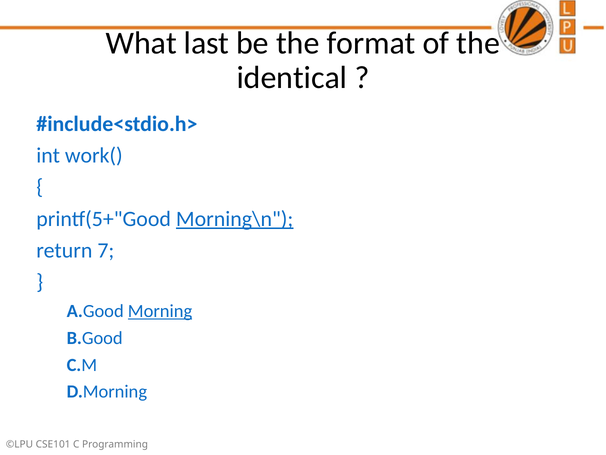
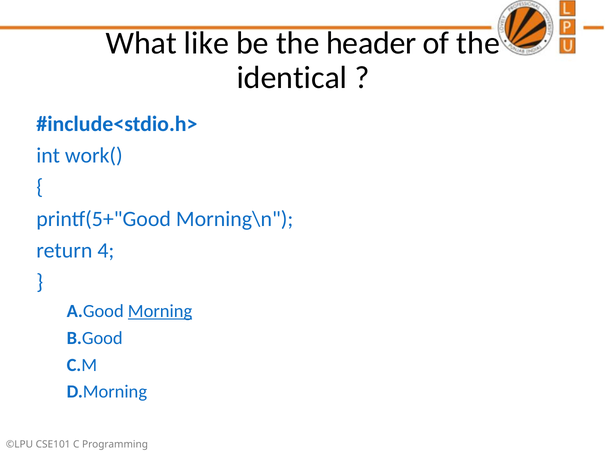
last: last -> like (206, 43)
format: format -> header (371, 43)
Morning\n underline: present -> none (235, 219)
7: 7 -> 4 (106, 250)
